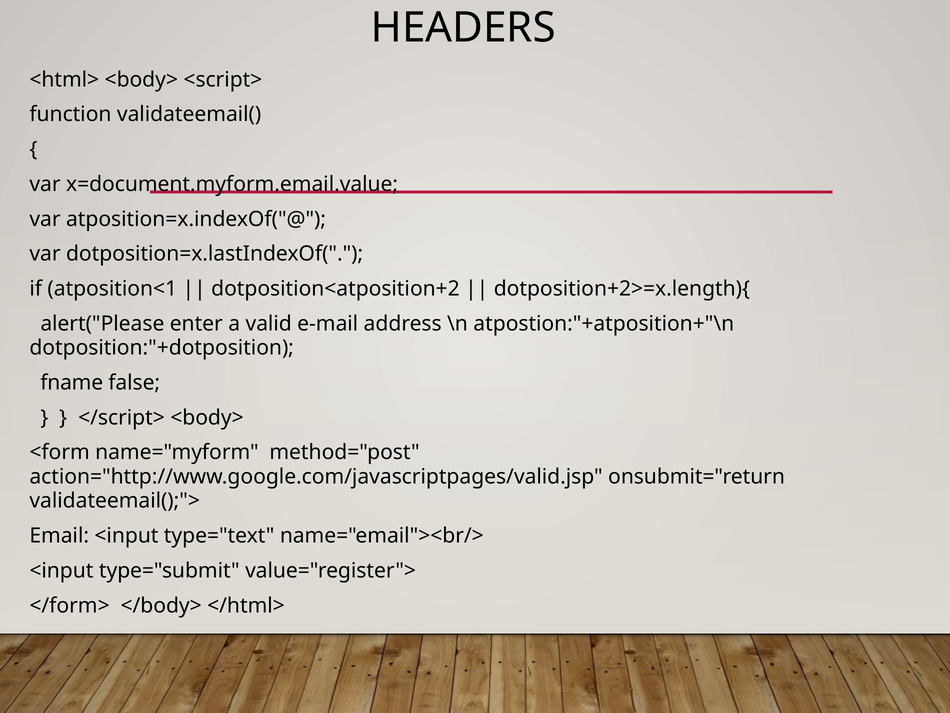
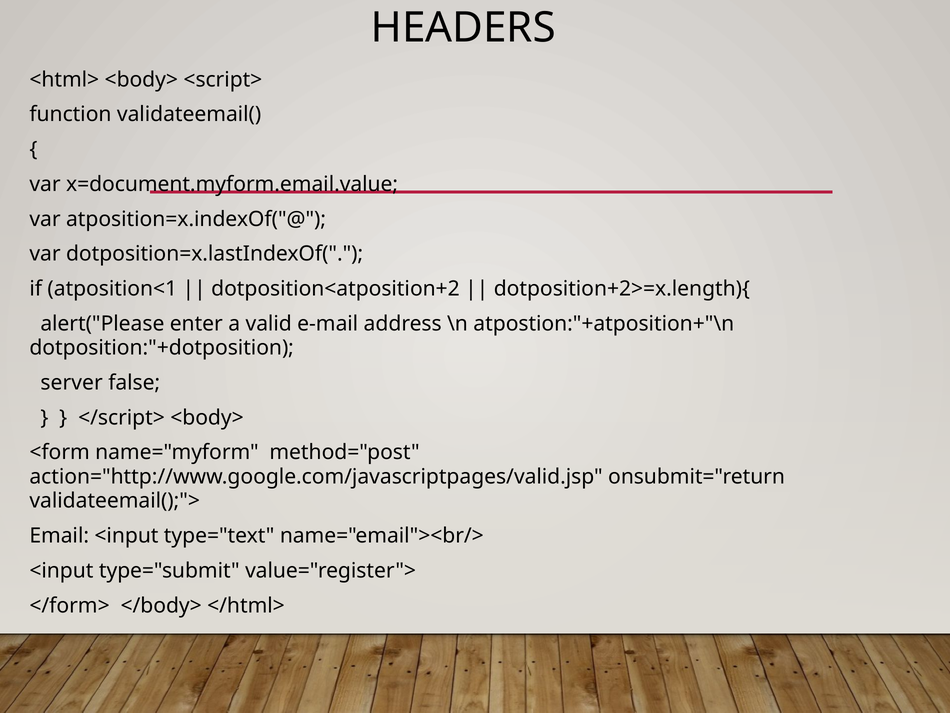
fname: fname -> server (72, 382)
